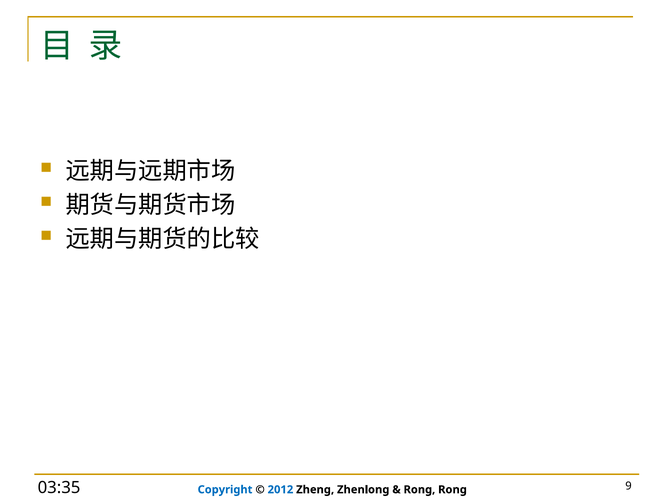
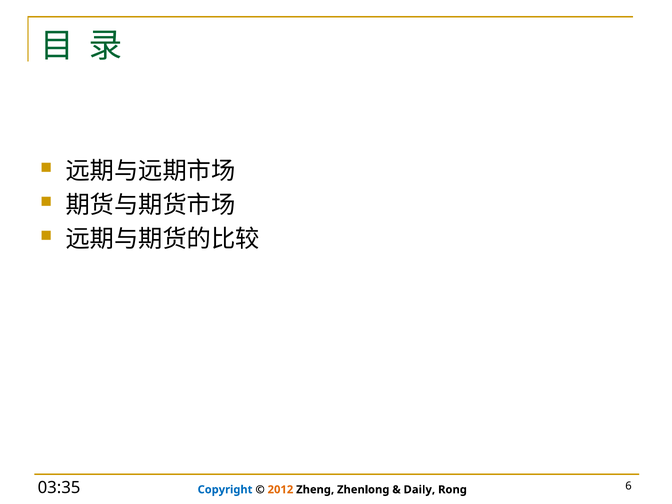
2012 colour: blue -> orange (280, 490)
Rong: Rong -> Daily (419, 490)
9: 9 -> 6 (629, 486)
